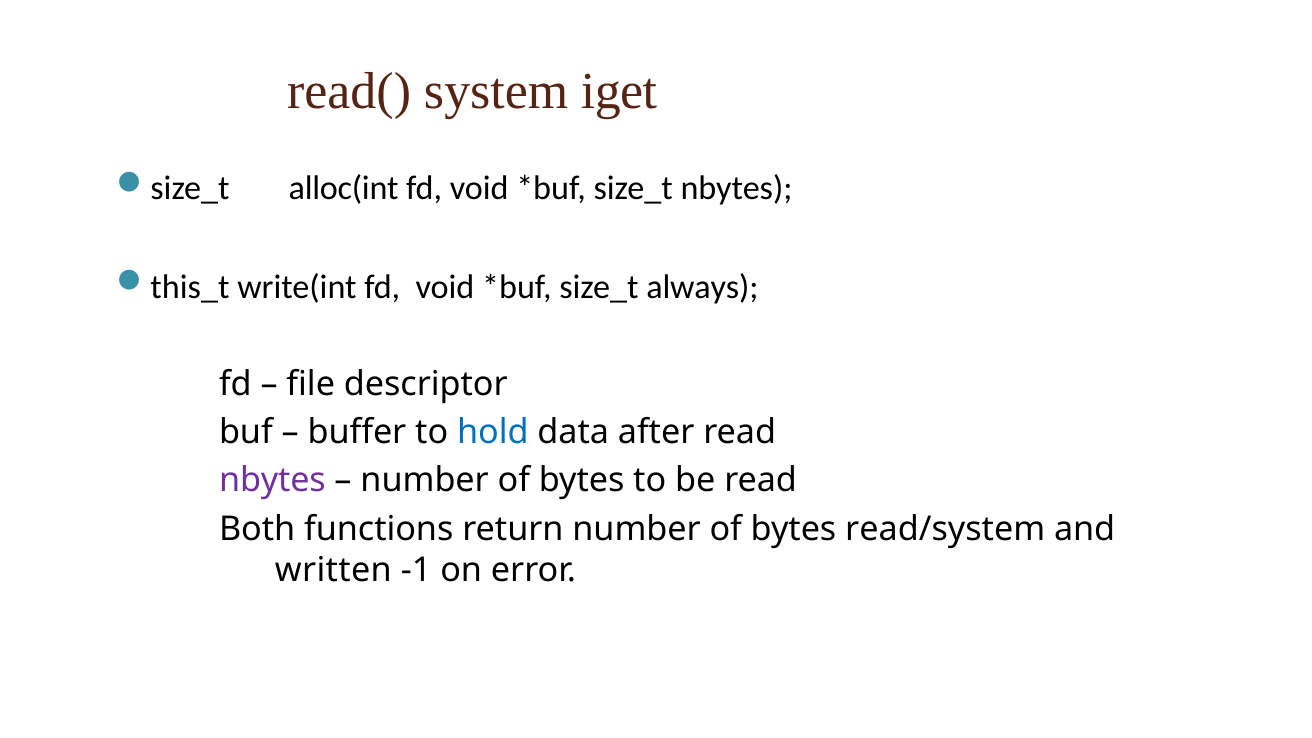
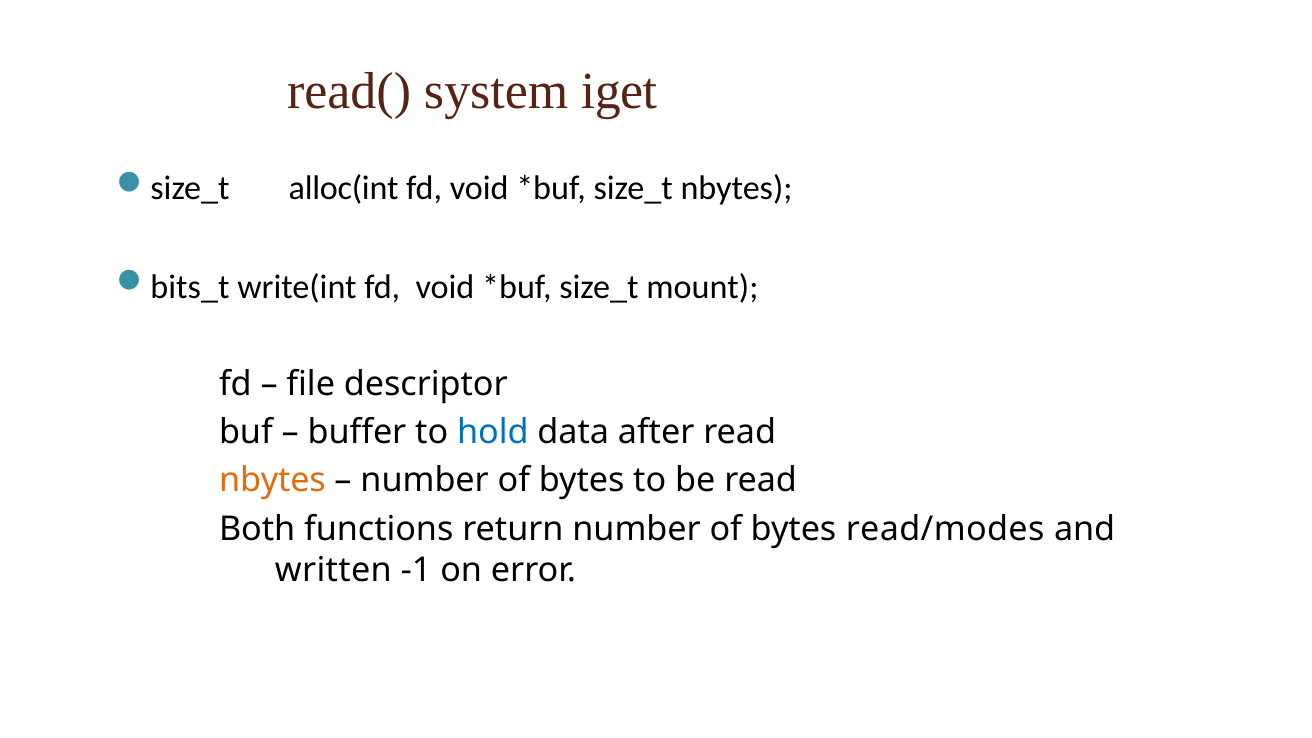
this_t: this_t -> bits_t (190, 287)
always: always -> mount (702, 287)
nbytes colour: purple -> orange (272, 481)
read/system: read/system -> read/modes (945, 529)
